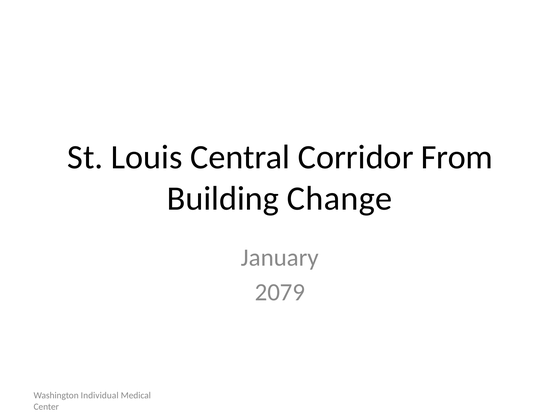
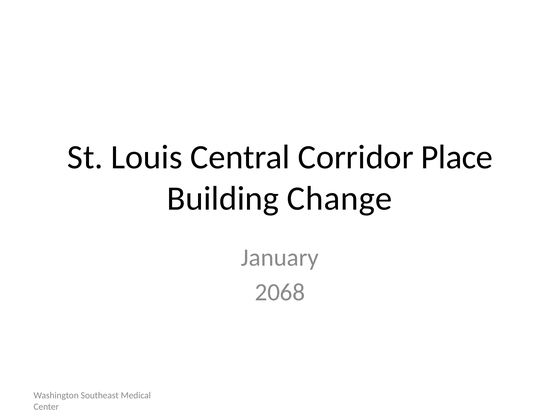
From: From -> Place (457, 157)
2079: 2079 -> 2068 (280, 292)
Individual: Individual -> Southeast (100, 395)
